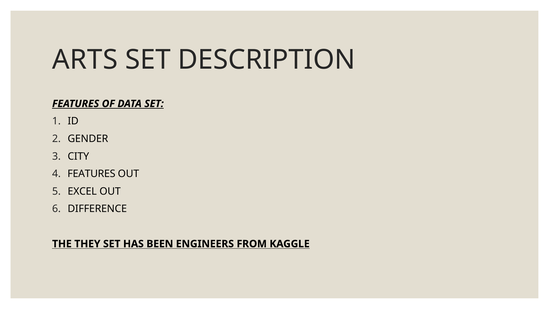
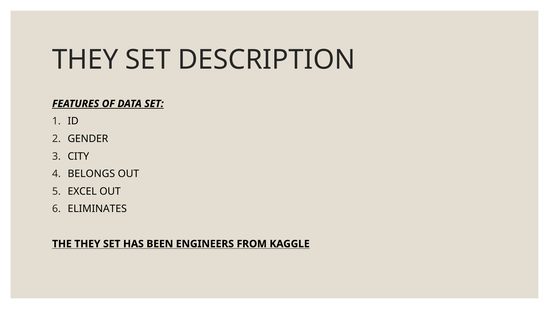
ARTS: ARTS -> THEY (85, 60)
FEATURES: FEATURES -> BELONGS (91, 174)
DIFFERENCE: DIFFERENCE -> ELIMINATES (97, 209)
